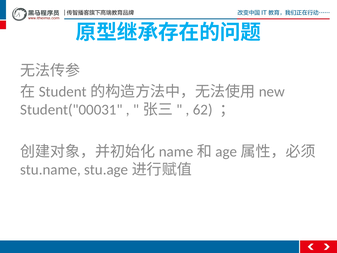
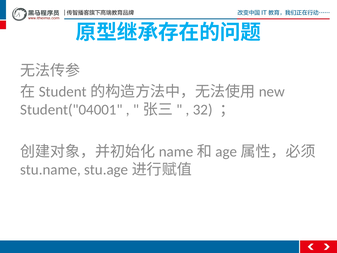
Student("00031: Student("00031 -> Student("04001 (71, 110)
62: 62 -> 32 (203, 110)
